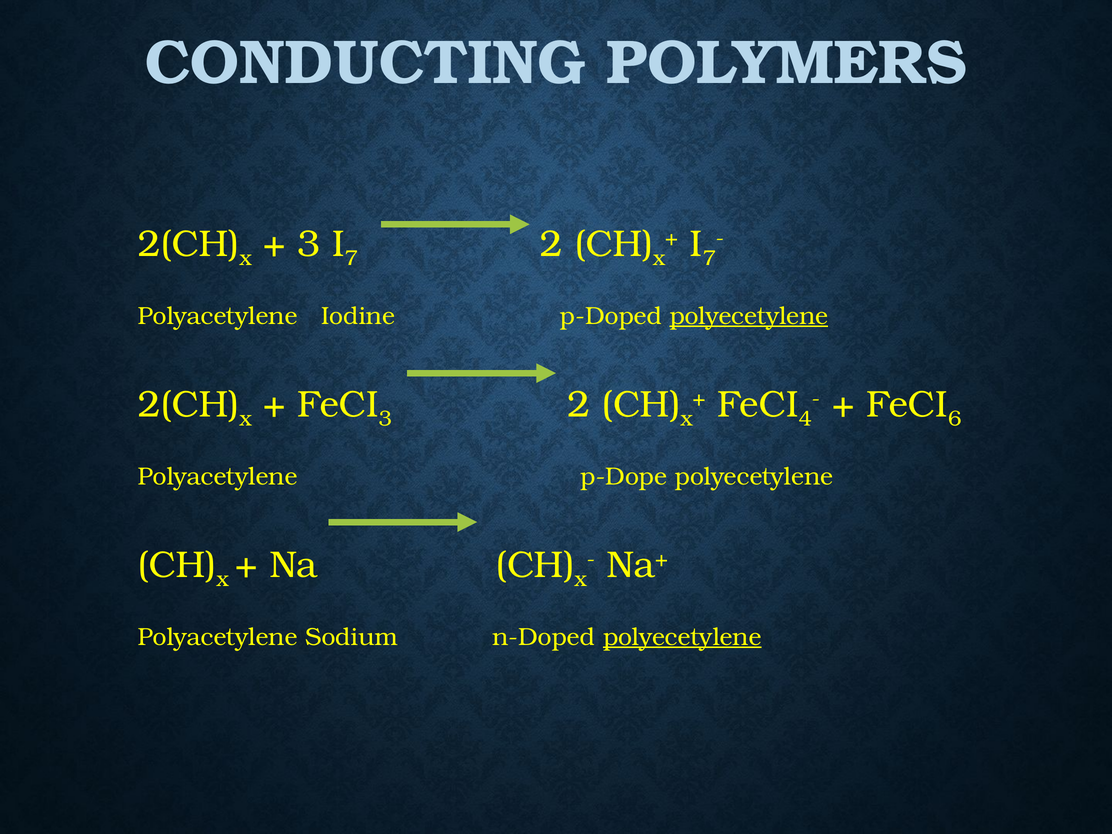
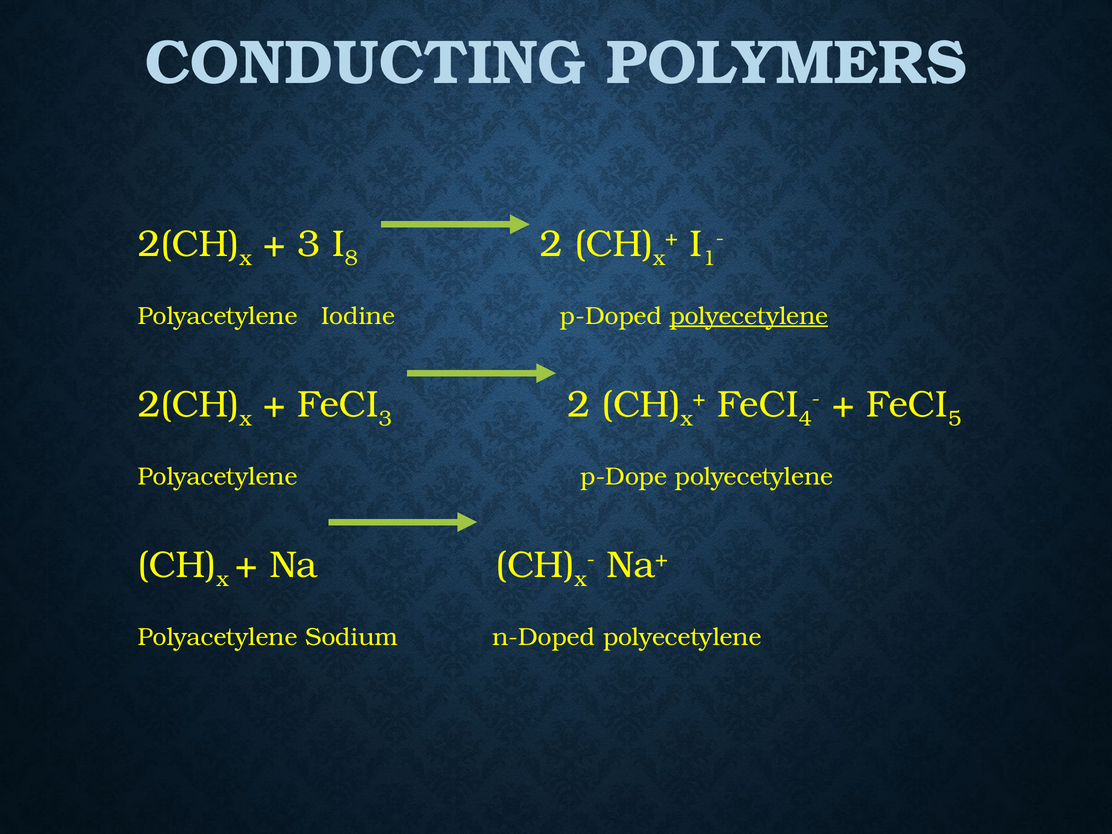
7: 7 -> 8 (352, 258)
7: 7 -> 1 (709, 258)
6: 6 -> 5 (955, 419)
polyecetylene underline: present -> none (682, 637)
